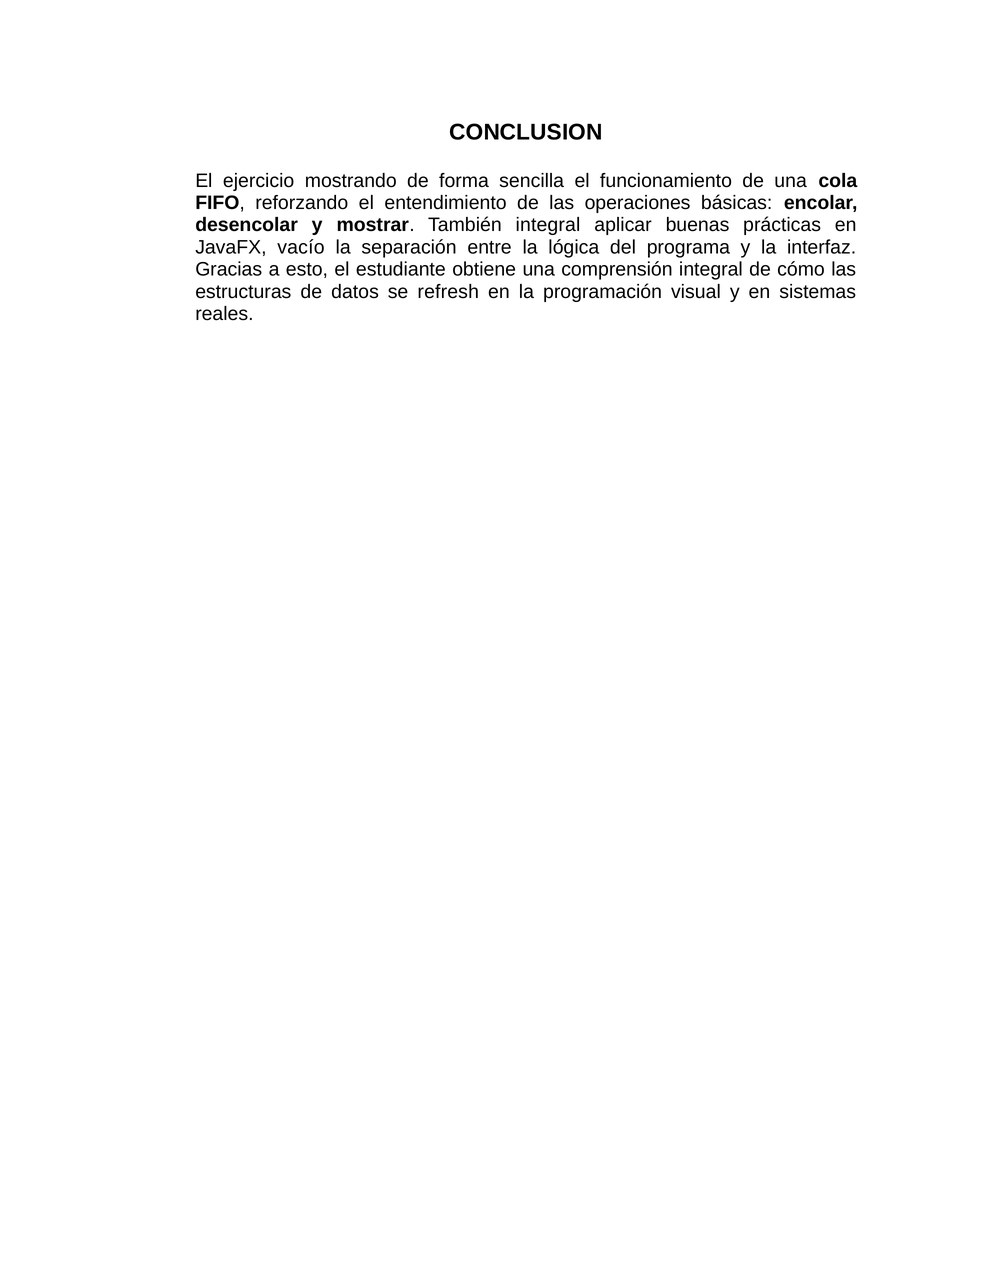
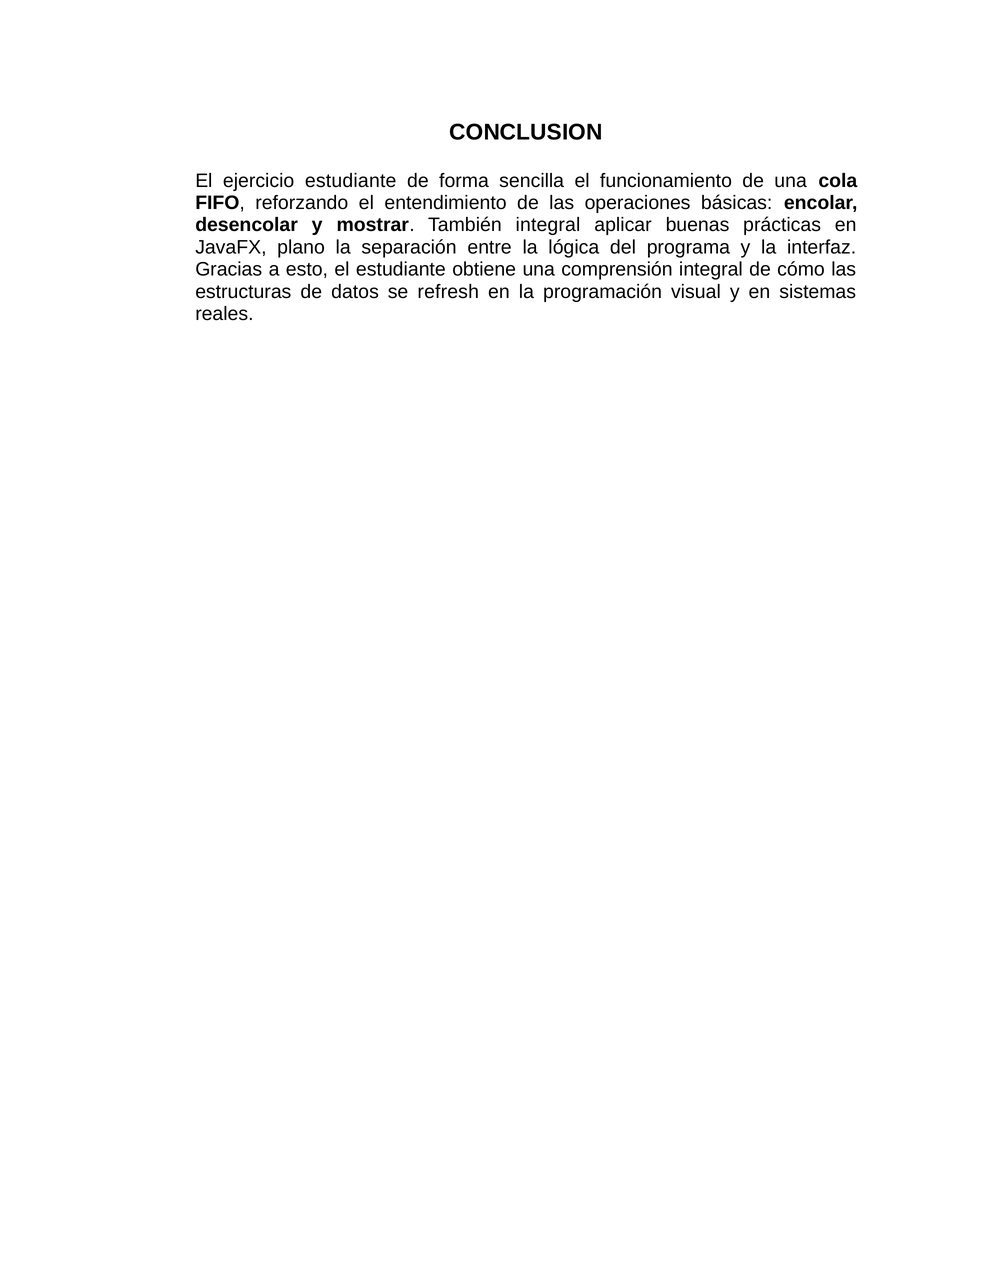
ejercicio mostrando: mostrando -> estudiante (351, 181)
vacío: vacío -> plano (301, 247)
